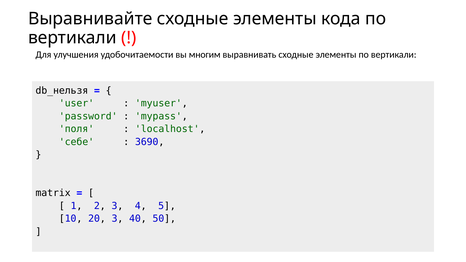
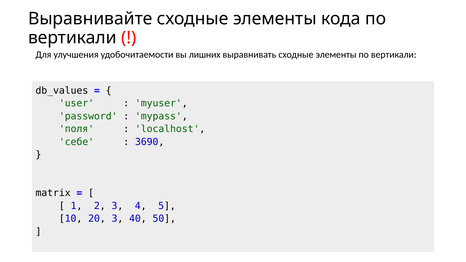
многим: многим -> лишних (205, 55)
db_нельзя: db_нельзя -> db_values (62, 91)
